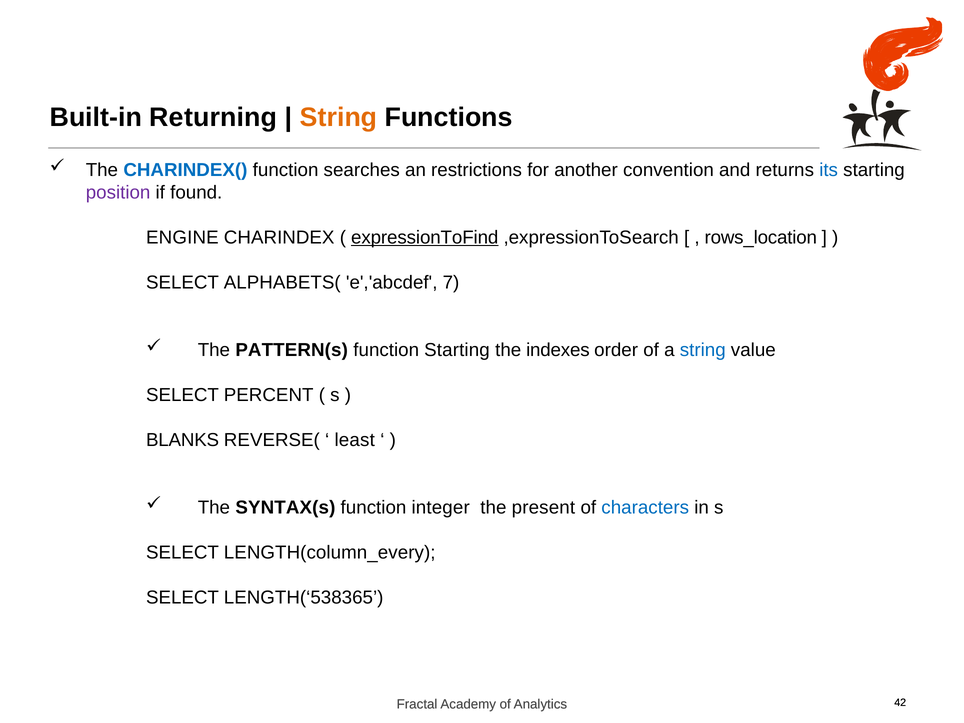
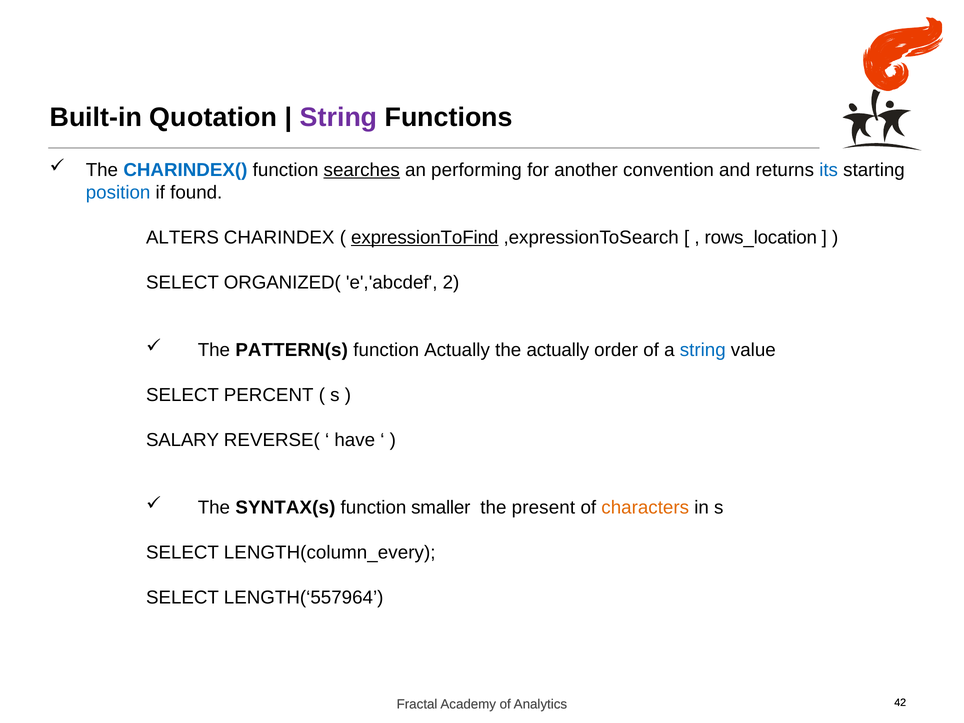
Returning: Returning -> Quotation (213, 118)
String colour: orange -> purple (339, 118)
searches underline: none -> present (362, 170)
restrictions: restrictions -> performing (476, 170)
position colour: purple -> blue (118, 192)
ENGINE: ENGINE -> ALTERS (182, 237)
ALPHABETS(: ALPHABETS( -> ORGANIZED( (282, 282)
7: 7 -> 2 (451, 282)
function Starting: Starting -> Actually (457, 350)
the indexes: indexes -> actually (558, 350)
BLANKS: BLANKS -> SALARY (183, 440)
least: least -> have (355, 440)
integer: integer -> smaller (441, 508)
characters colour: blue -> orange (645, 508)
LENGTH(‘538365: LENGTH(‘538365 -> LENGTH(‘557964 (304, 598)
